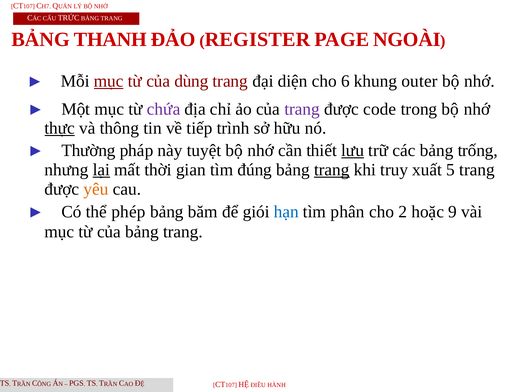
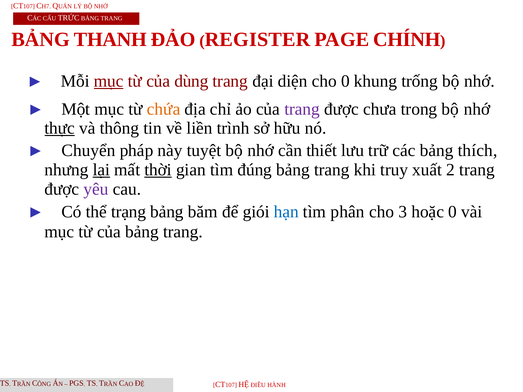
NGOÀI: NGOÀI -> CHÍNH (407, 39)
cho 6: 6 -> 0 (345, 81)
outer: outer -> trống (420, 81)
chứa colour: purple -> orange (164, 109)
code: code -> chưa (380, 109)
tiếp: tiếp -> liền (200, 128)
Thường: Thường -> Chuyển (88, 151)
lưu underline: present -> none (353, 151)
trống: trống -> thích (478, 151)
thời underline: none -> present (158, 170)
trang underline: present -> none (332, 170)
5: 5 -> 2 (451, 170)
yêu colour: orange -> purple (96, 189)
phép: phép -> trạng (129, 212)
2: 2 -> 3 (403, 212)
hoặc 9: 9 -> 0 (453, 212)
